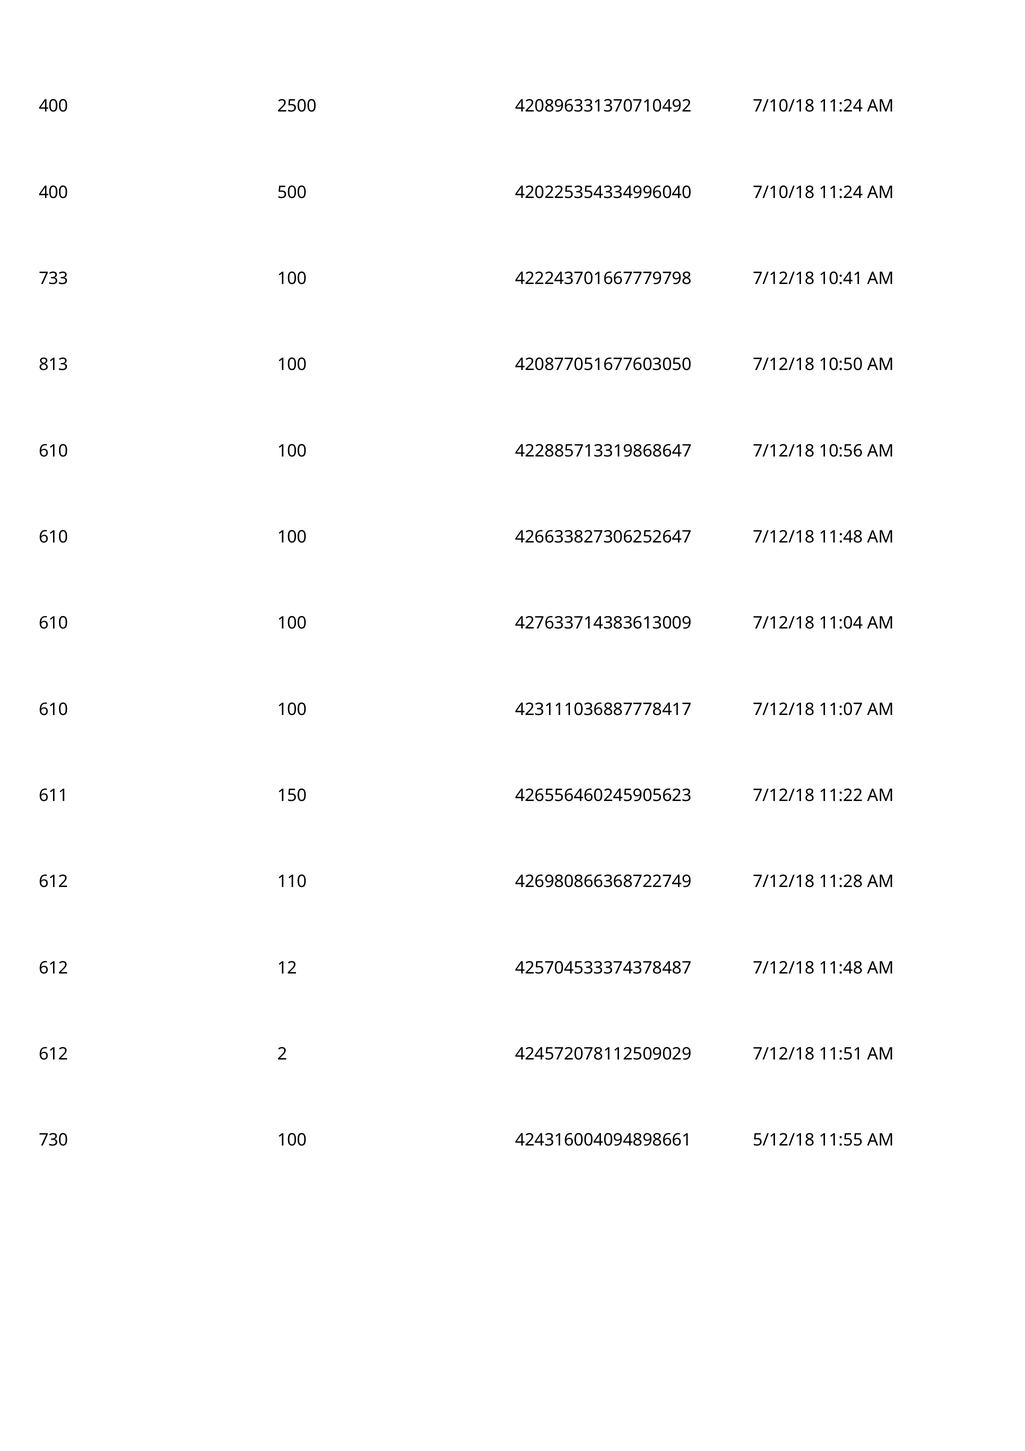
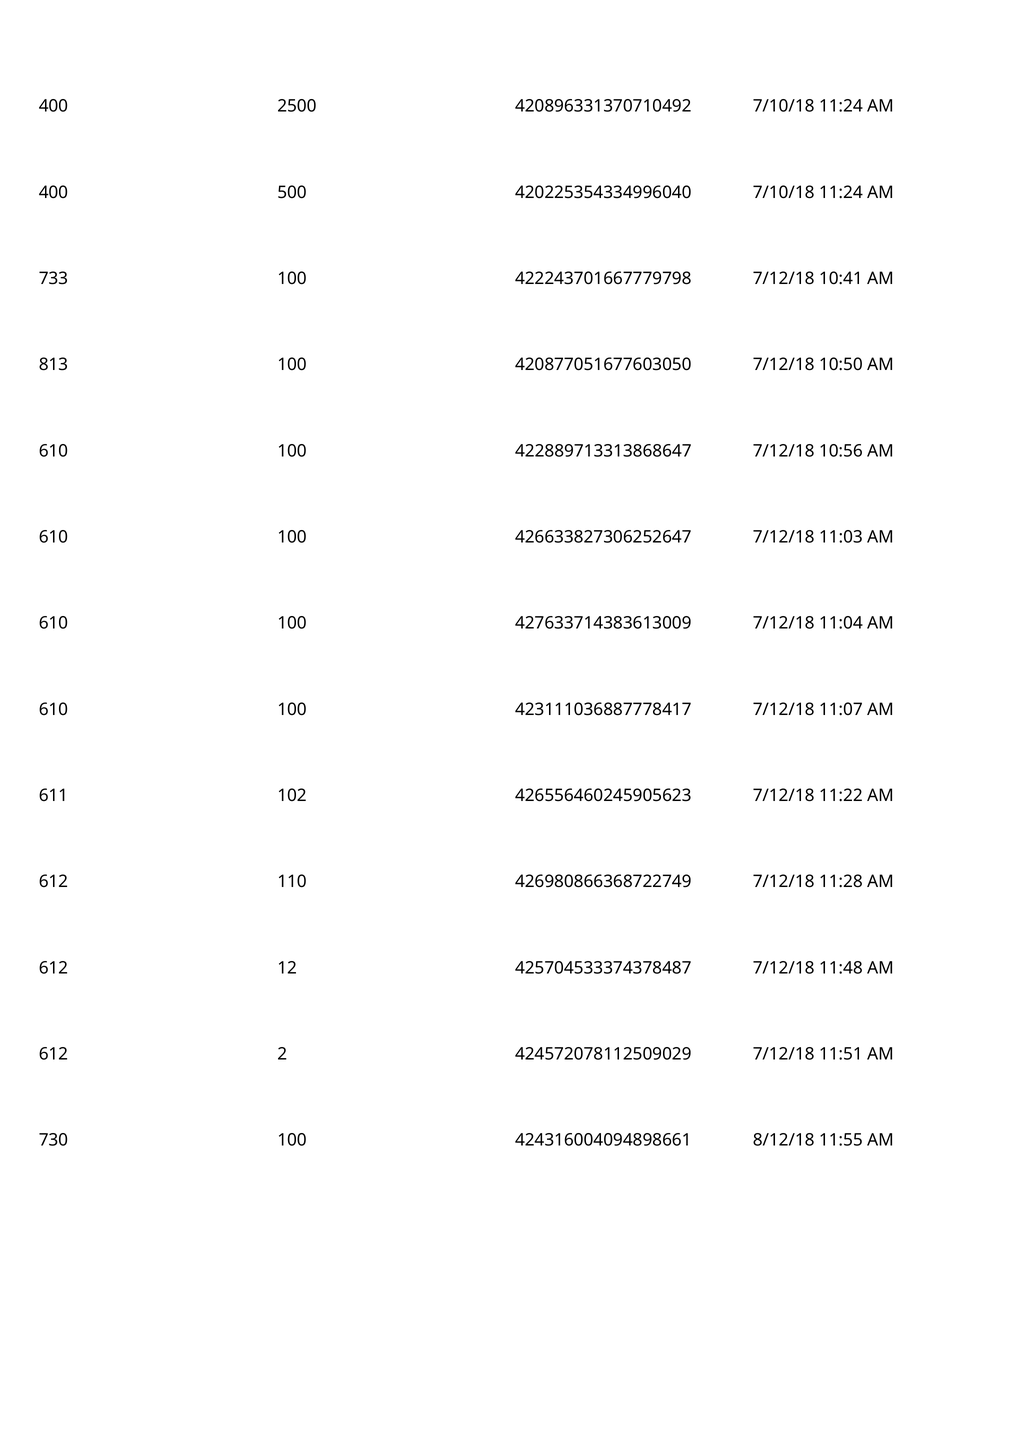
422885713319868647: 422885713319868647 -> 422889713313868647 (603, 451)
426633827306252647 7/12/18 11:48: 11:48 -> 11:03 (841, 537)
150: 150 -> 102 (292, 795)
5/12/18: 5/12/18 -> 8/12/18 (784, 1140)
